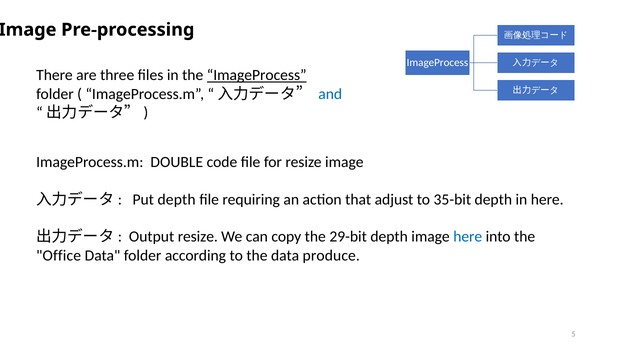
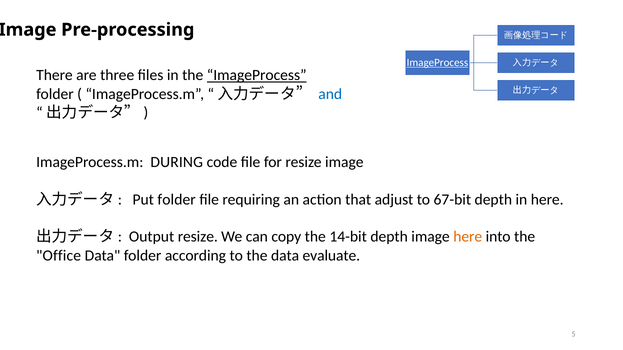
ImageProcess underline: none -> present (437, 63)
DOUBLE: DOUBLE -> DURING (177, 162)
Put depth: depth -> folder (177, 200)
35-bit: 35-bit -> 67-bit (452, 200)
29-bit: 29-bit -> 14-bit (348, 237)
here colour: blue -> orange (468, 237)
produce: produce -> evaluate (331, 256)
